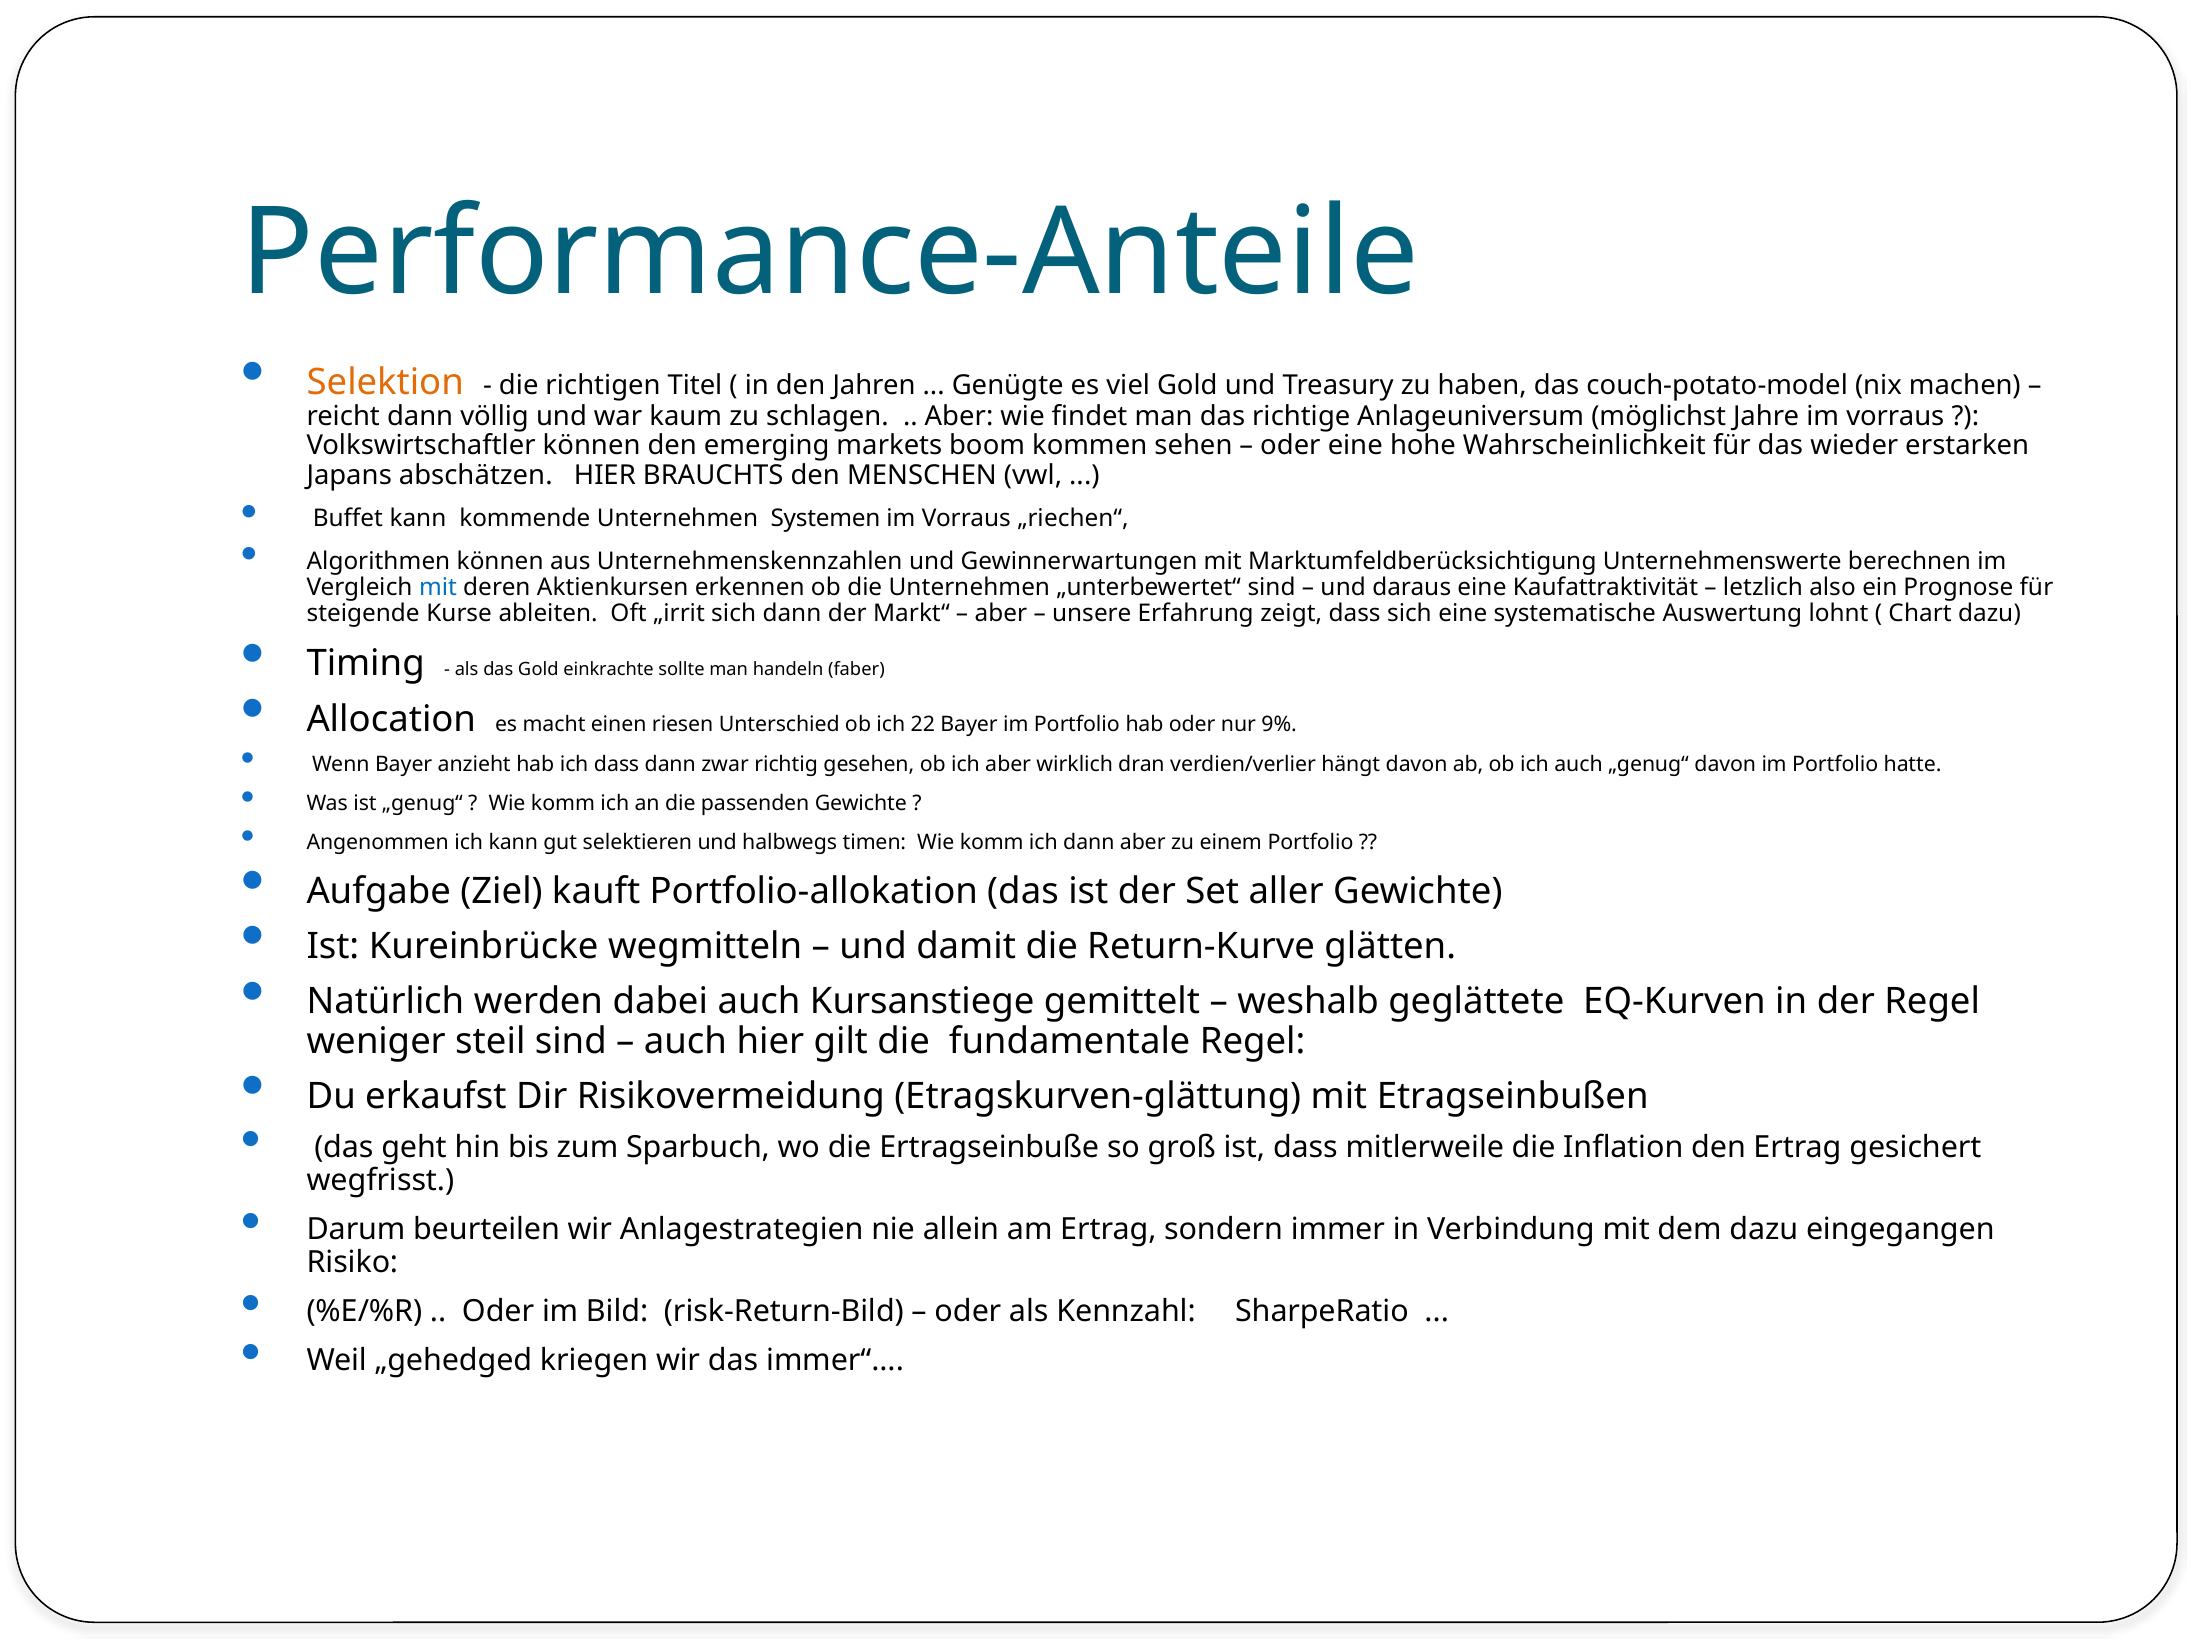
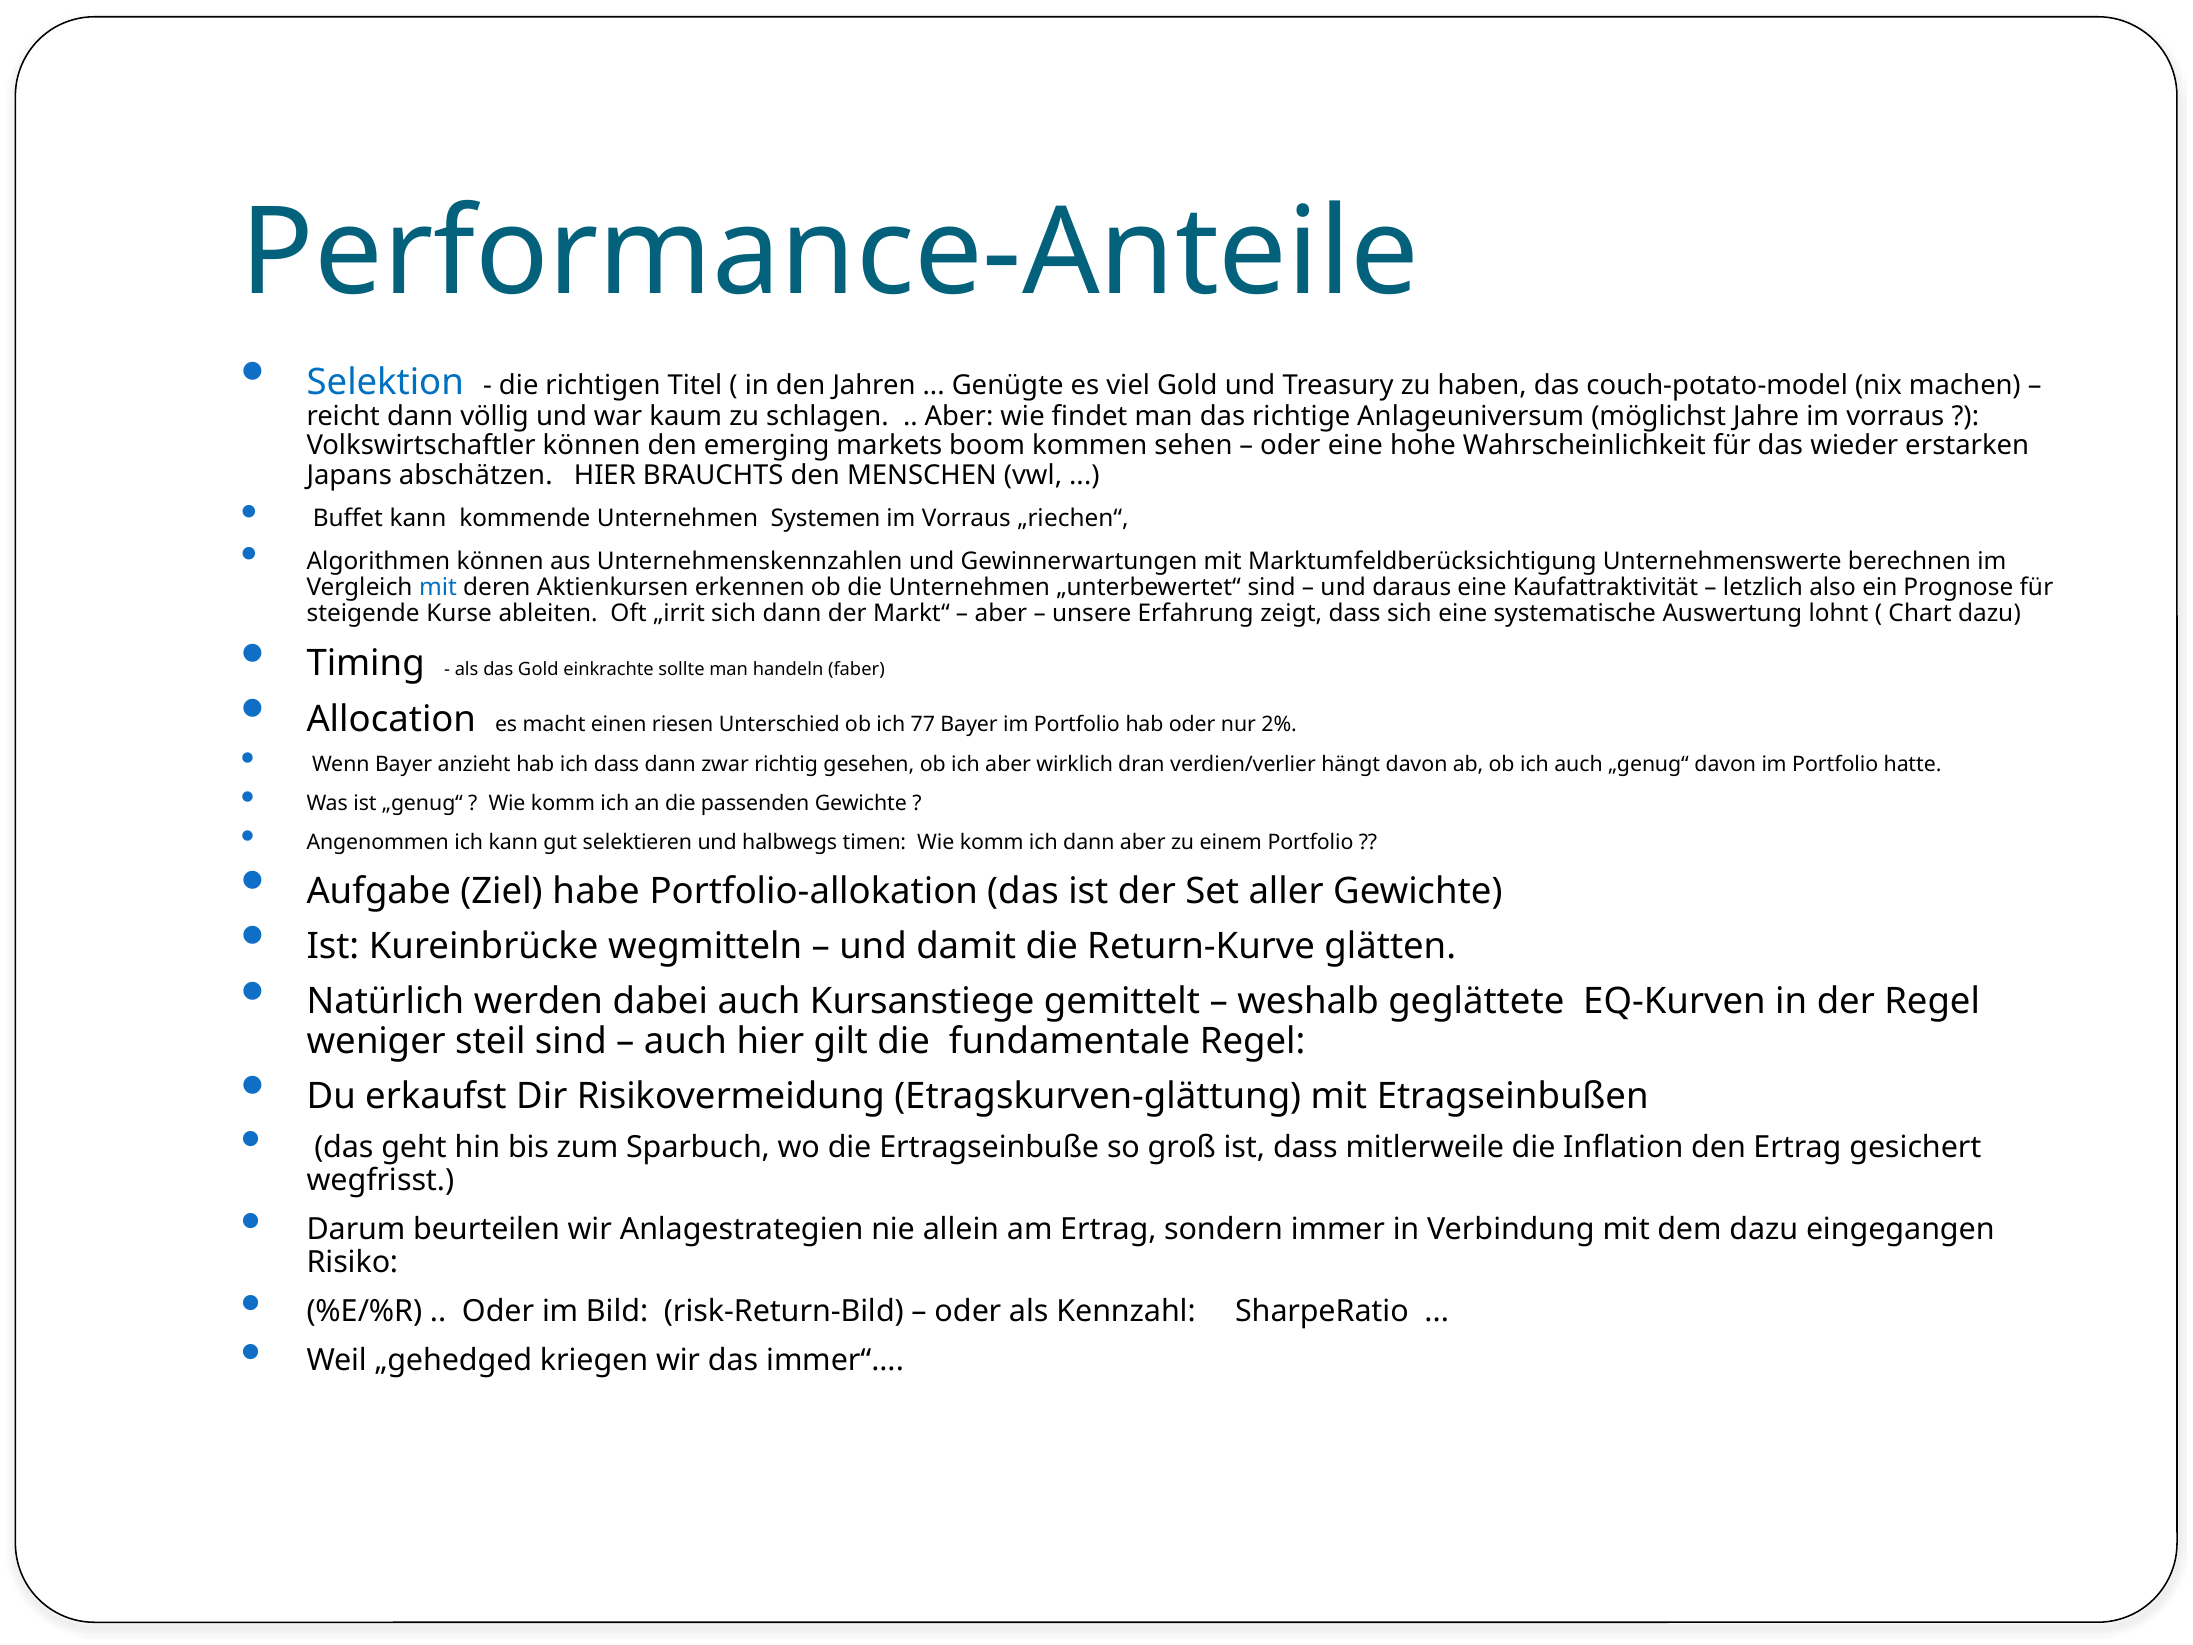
Selektion colour: orange -> blue (385, 383)
22: 22 -> 77 (923, 724)
9%: 9% -> 2% (1279, 724)
kauft: kauft -> habe (596, 891)
